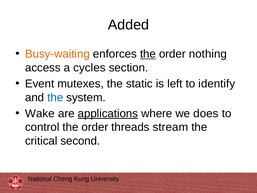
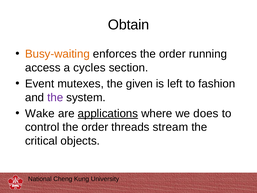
Added: Added -> Obtain (129, 25)
the underline: present -> none (148, 54)
nothing: nothing -> running (208, 54)
static: static -> given (139, 84)
identify: identify -> fashion (217, 84)
the colour: blue -> purple (55, 97)
second: second -> objects (80, 141)
